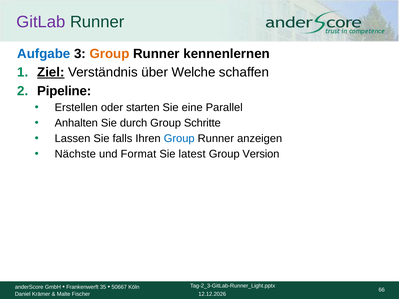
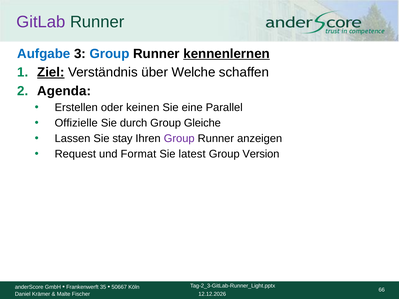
Group colour: orange -> blue (109, 54)
kennenlernen underline: none -> present (227, 54)
Pipeline: Pipeline -> Agenda (64, 91)
starten: starten -> keinen (143, 108)
Anhalten: Anhalten -> Offizielle (76, 123)
Schritte: Schritte -> Gleiche (202, 123)
falls: falls -> stay (122, 139)
Group colour: blue -> purple (179, 139)
Nächste: Nächste -> Request (75, 154)
